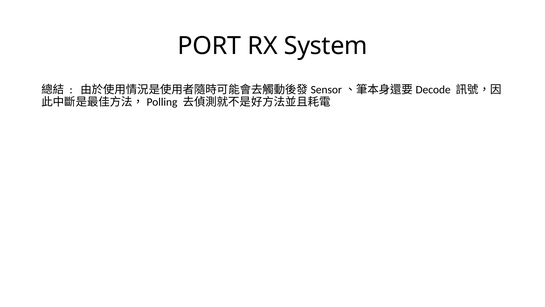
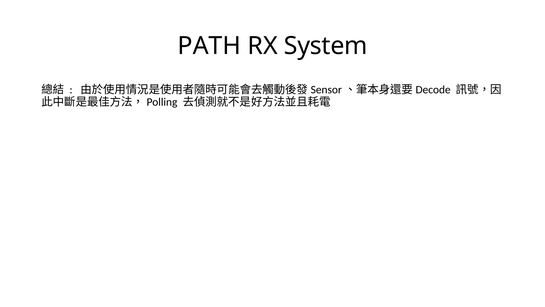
PORT: PORT -> PATH (209, 46)
